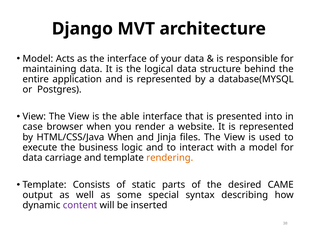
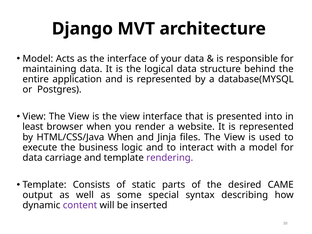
is the able: able -> view (130, 117)
case: case -> least (33, 127)
rendering colour: orange -> purple (170, 158)
